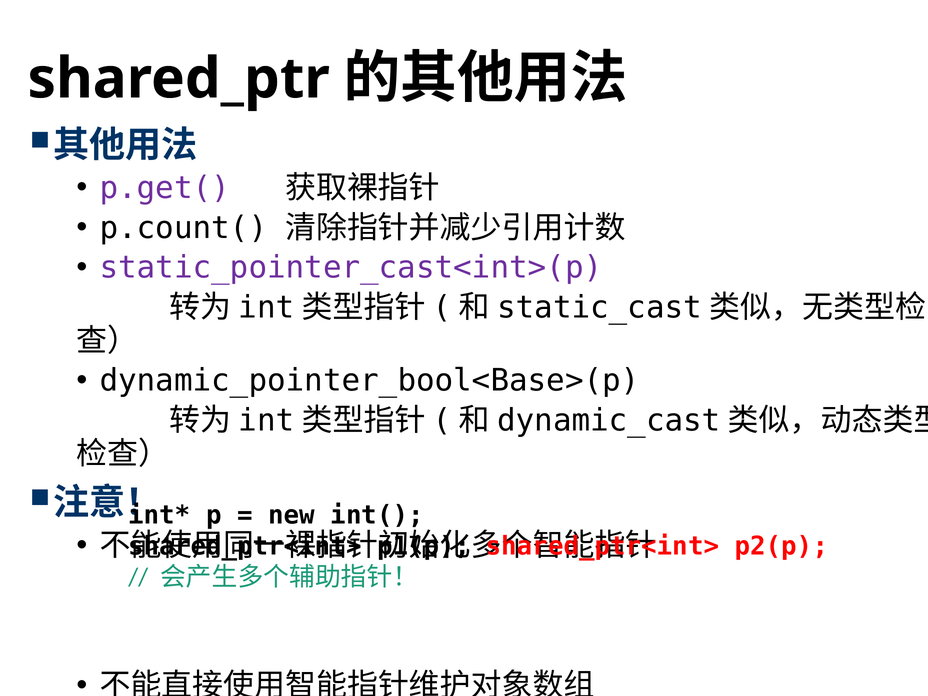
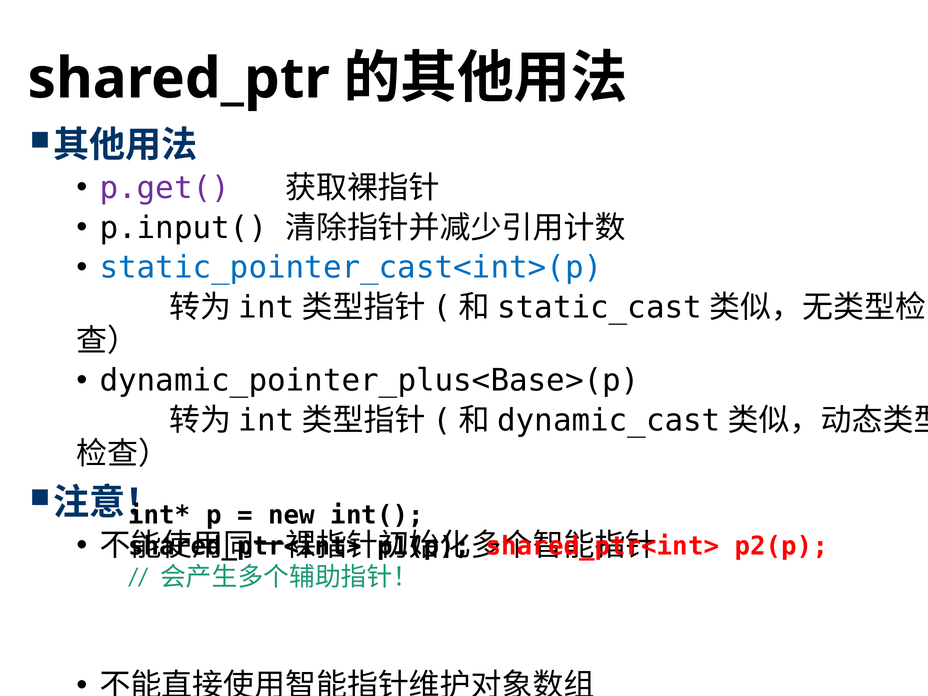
p.count(: p.count( -> p.input( (183, 228)
static_pointer_cast<int>(p colour: purple -> blue (351, 268)
dynamic_pointer_bool<Base>(p: dynamic_pointer_bool<Base>(p -> dynamic_pointer_plus<Base>(p (370, 381)
